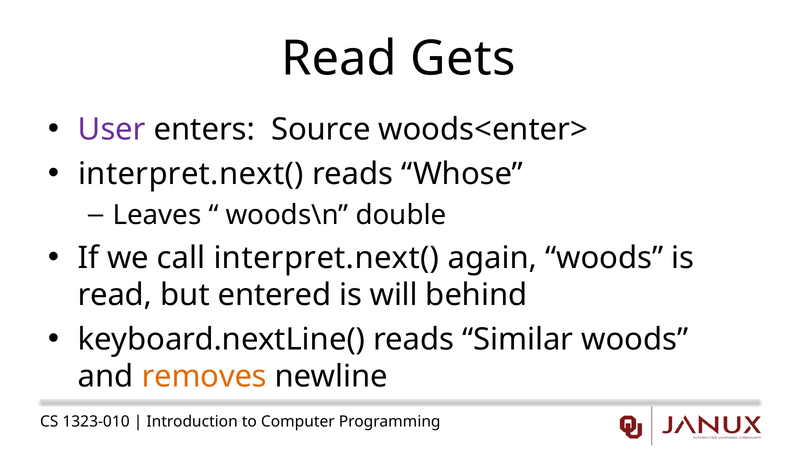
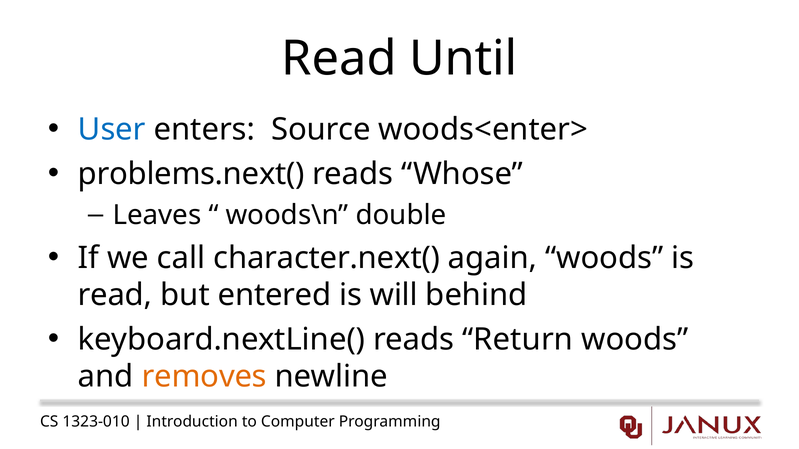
Gets: Gets -> Until (463, 59)
User colour: purple -> blue (112, 130)
interpret.next(: interpret.next( -> problems.next( (191, 174)
call interpret.next(: interpret.next( -> character.next( (327, 258)
Similar: Similar -> Return (518, 340)
